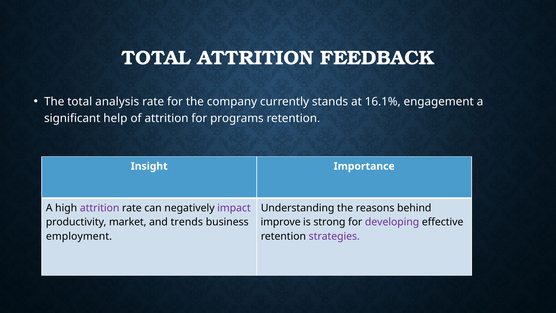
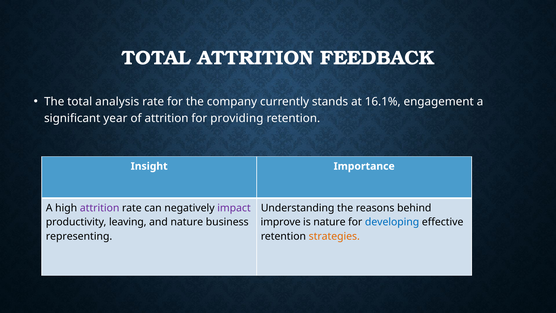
help: help -> year (115, 118)
programs: programs -> providing (237, 118)
market: market -> leaving (128, 222)
and trends: trends -> nature (187, 222)
is strong: strong -> nature (329, 222)
developing colour: purple -> blue (392, 222)
employment: employment -> representing (79, 236)
strategies colour: purple -> orange (334, 236)
